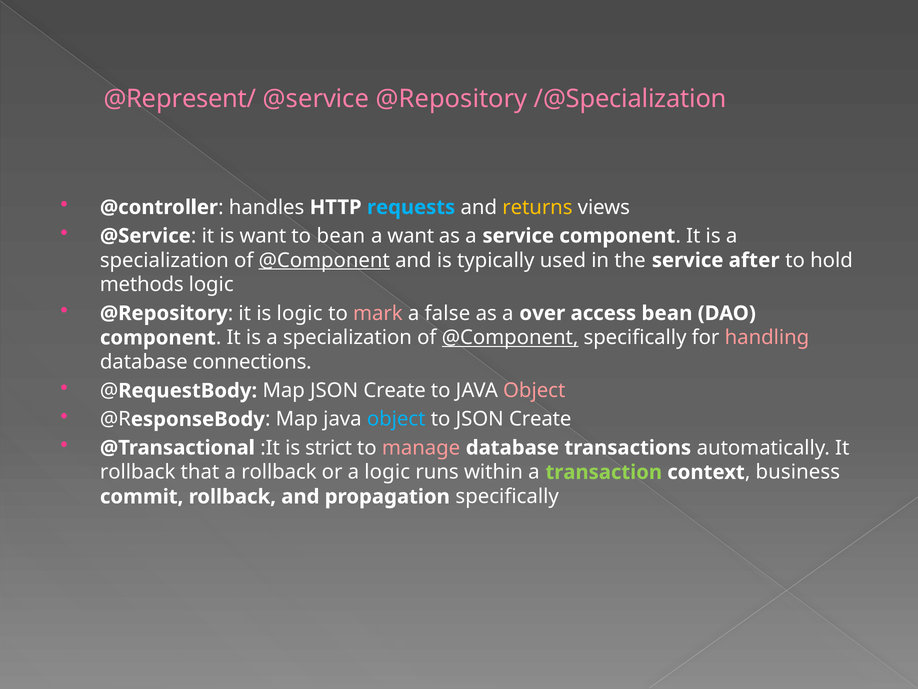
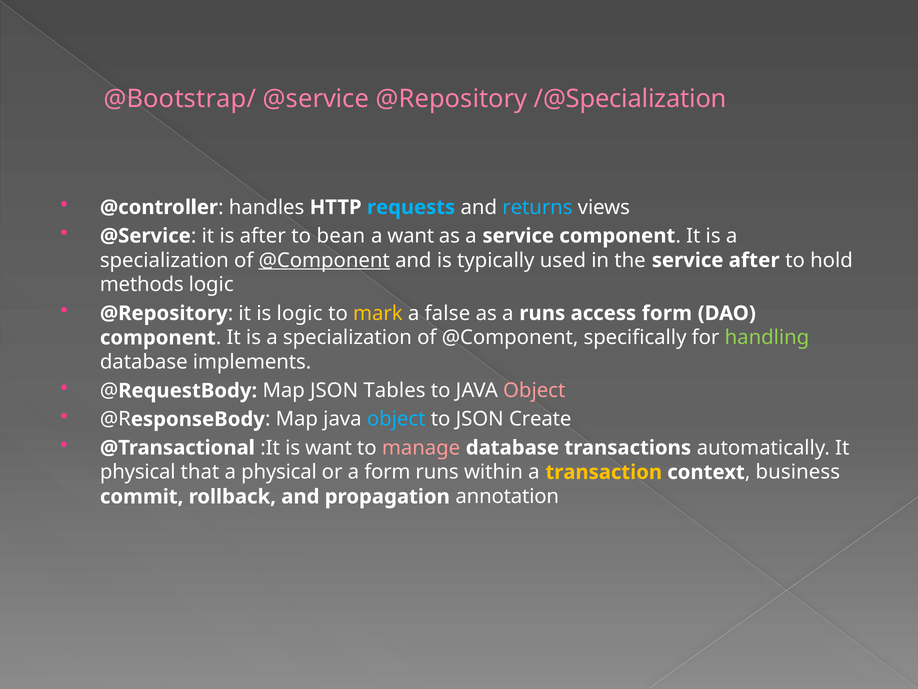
@Represent/: @Represent/ -> @Bootstrap/ (180, 99)
returns colour: yellow -> light blue (537, 207)
is want: want -> after (263, 236)
mark colour: pink -> yellow (378, 313)
a over: over -> runs (542, 313)
access bean: bean -> form (667, 313)
@Component underline: present -> none (510, 337)
handling colour: pink -> light green (767, 337)
connections: connections -> implements (252, 362)
Map JSON Create: Create -> Tables (394, 390)
is strict: strict -> want (329, 447)
rollback: rollback -> physical (138, 472)
a rollback: rollback -> physical (279, 472)
a logic: logic -> form (387, 472)
transaction colour: light green -> yellow (604, 472)
propagation specifically: specifically -> annotation (507, 496)
